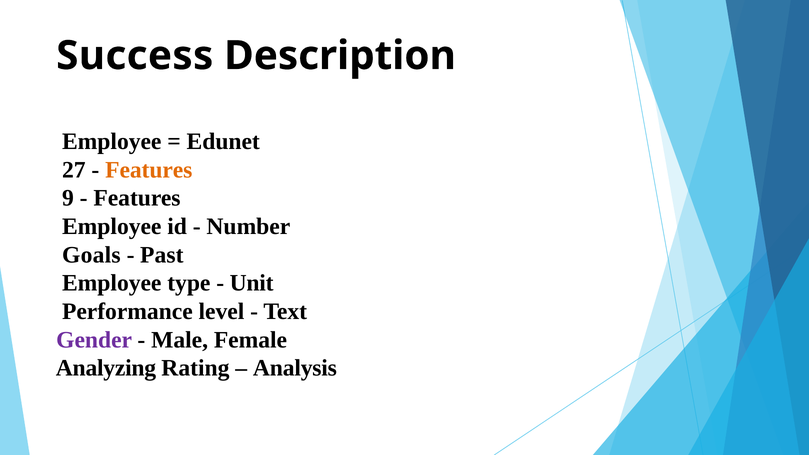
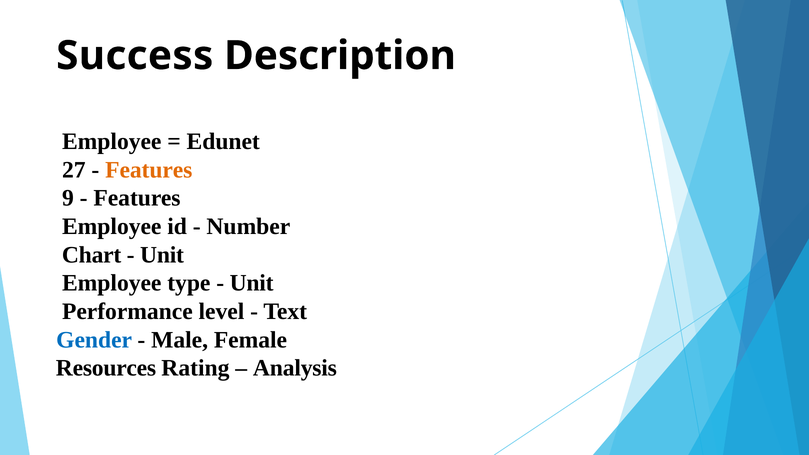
Goals: Goals -> Chart (92, 255)
Past: Past -> Unit (162, 255)
Gender colour: purple -> blue (94, 340)
Analyzing: Analyzing -> Resources (106, 368)
